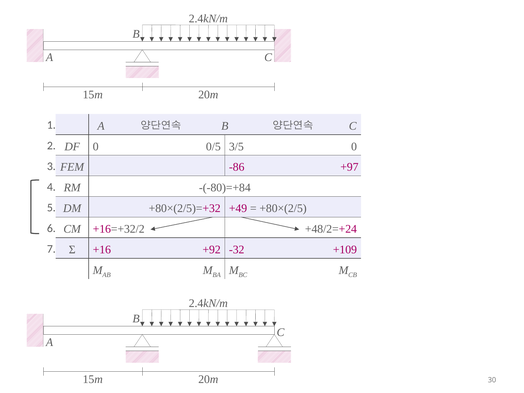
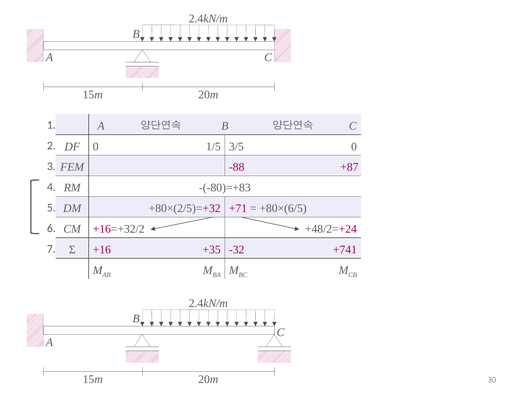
0/5: 0/5 -> 1/5 (213, 147)
-86: -86 -> -88 (237, 167)
+97: +97 -> +87 (349, 167)
-(-80)=+84: -(-80)=+84 -> -(-80)=+83 (225, 188)
+49: +49 -> +71 (238, 208)
+80×(2/5: +80×(2/5 -> +80×(6/5 (283, 208)
+92: +92 -> +35 (212, 250)
+109: +109 -> +741 (345, 250)
